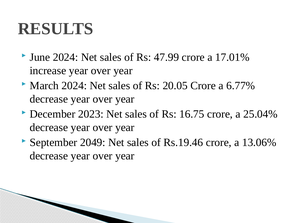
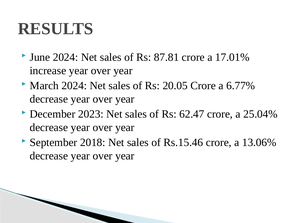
47.99: 47.99 -> 87.81 (166, 57)
16.75: 16.75 -> 62.47 (192, 114)
2049: 2049 -> 2018 (93, 142)
Rs.19.46: Rs.19.46 -> Rs.15.46 (183, 142)
